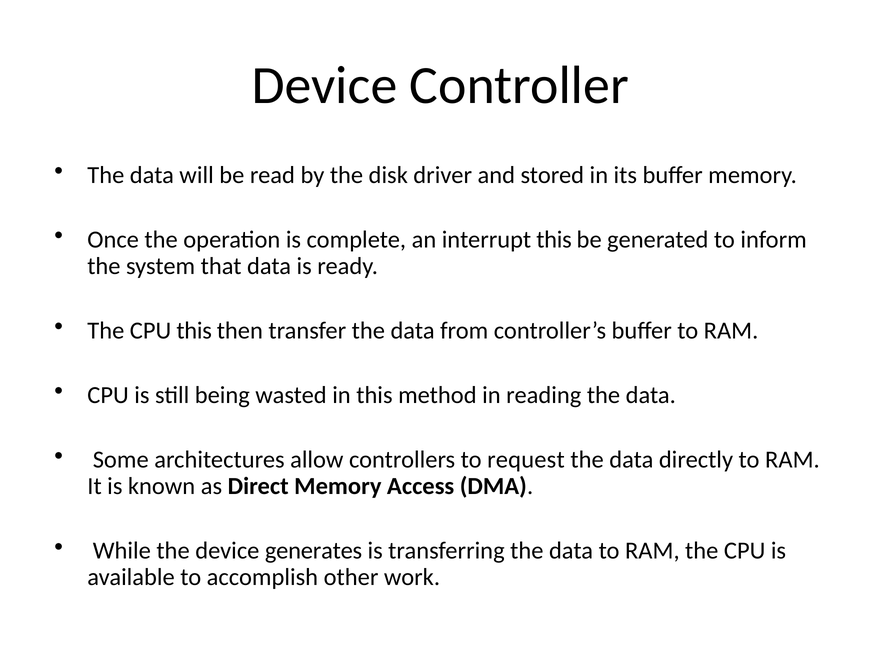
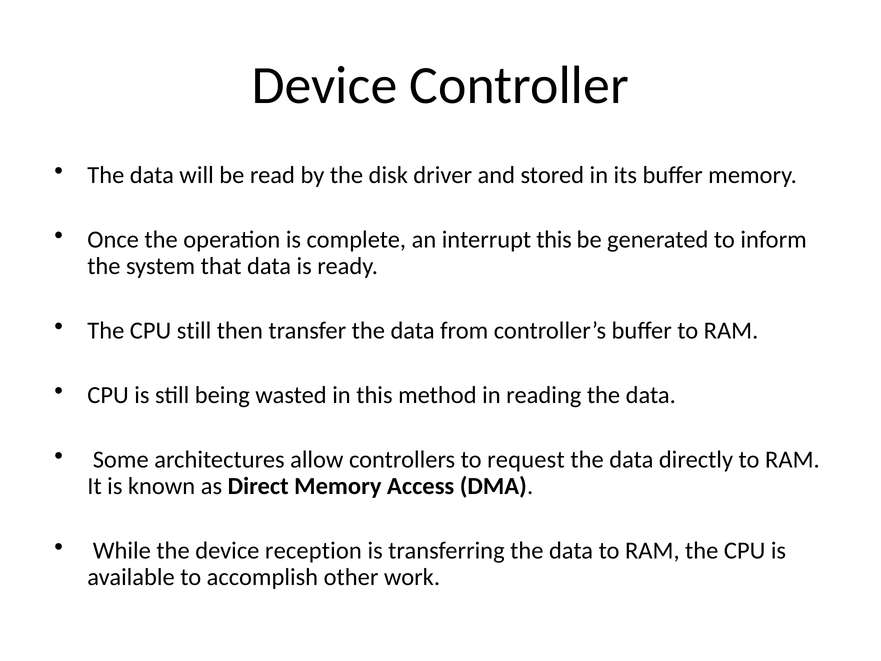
CPU this: this -> still (194, 331)
generates: generates -> reception (313, 551)
